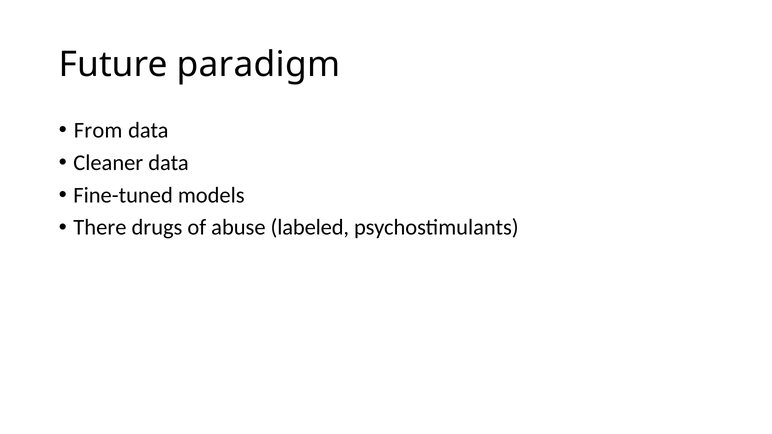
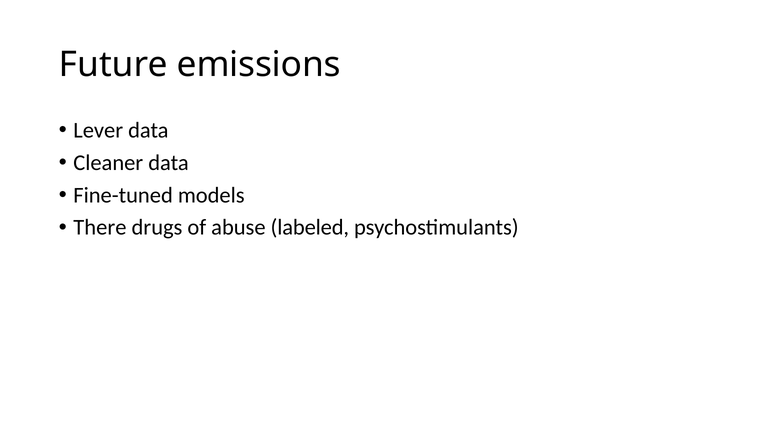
paradigm: paradigm -> emissions (259, 65)
From: From -> Lever (98, 131)
